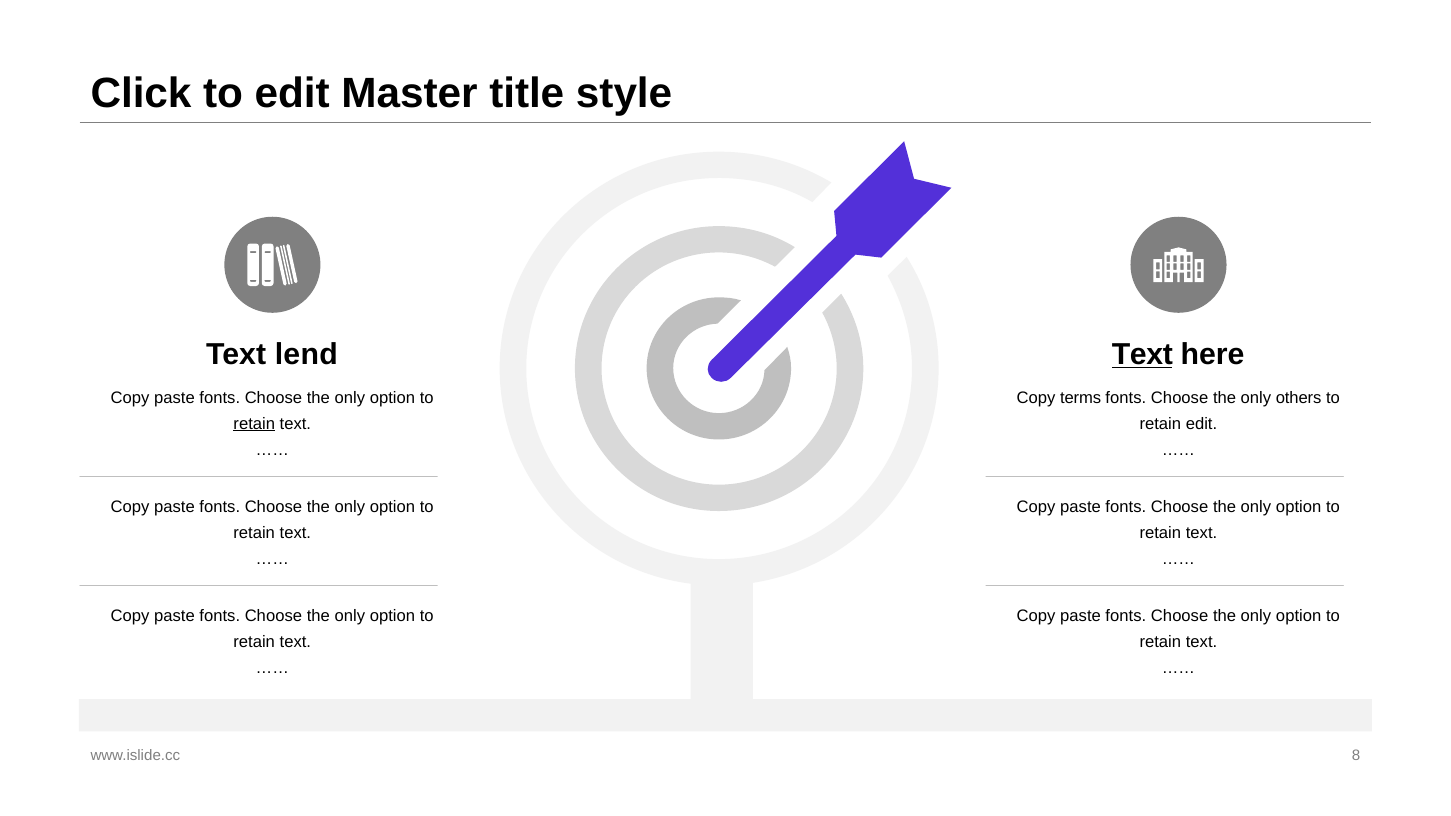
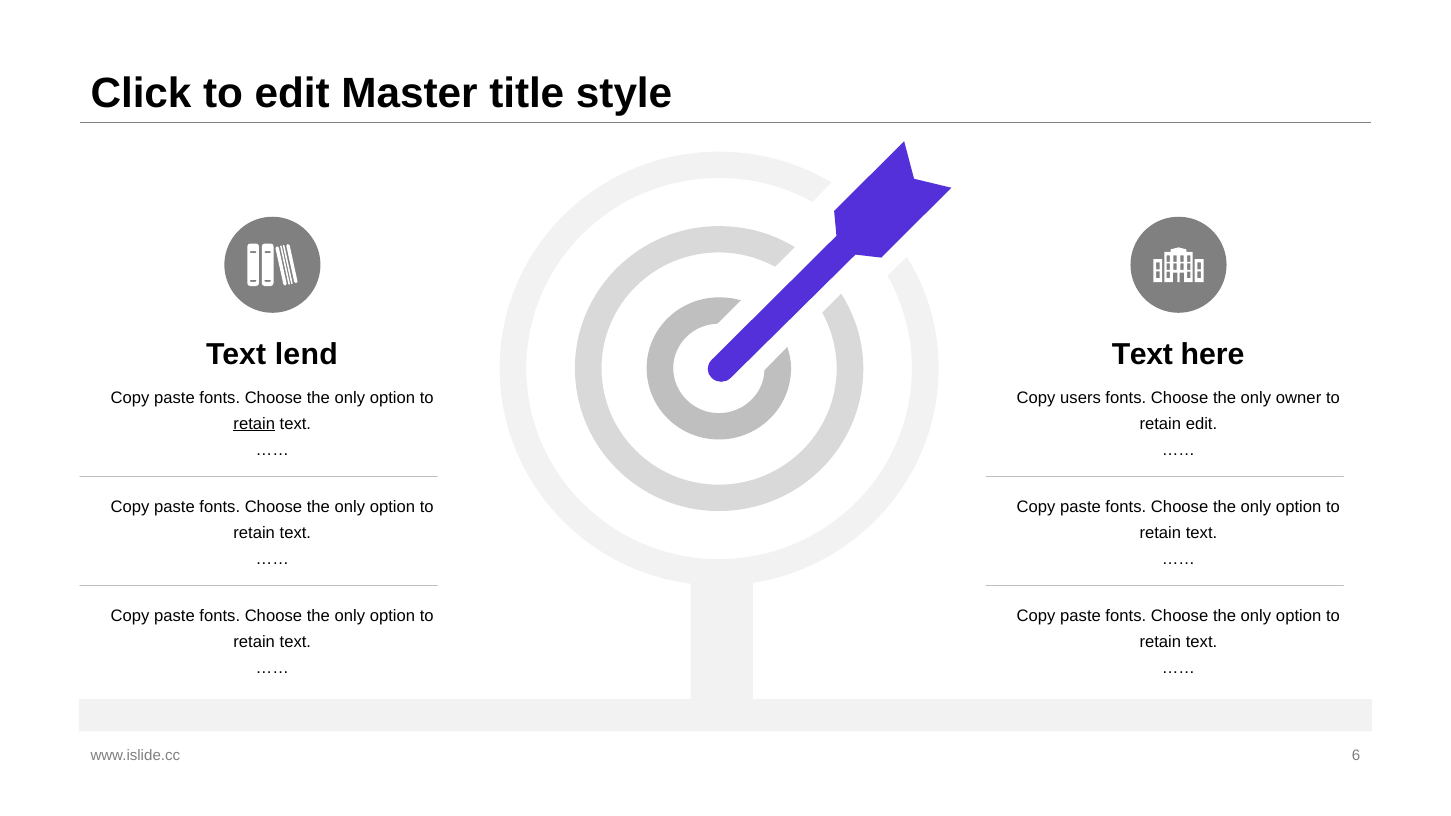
Text underline: present -> none (1142, 355)
terms: terms -> users (1081, 398)
others: others -> owner (1299, 398)
8: 8 -> 6 (1356, 756)
